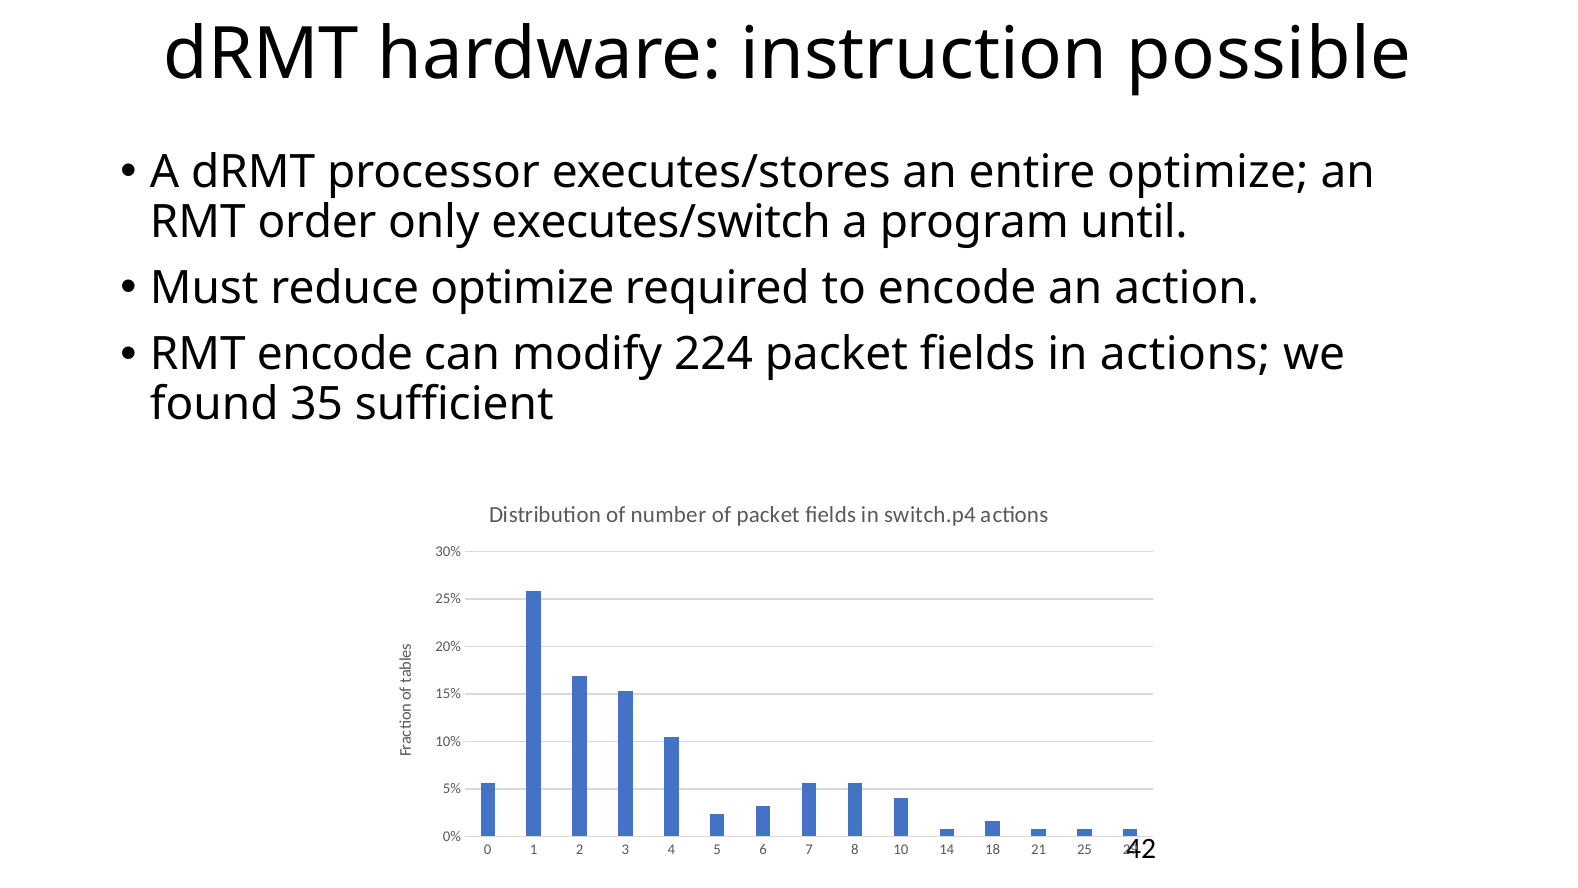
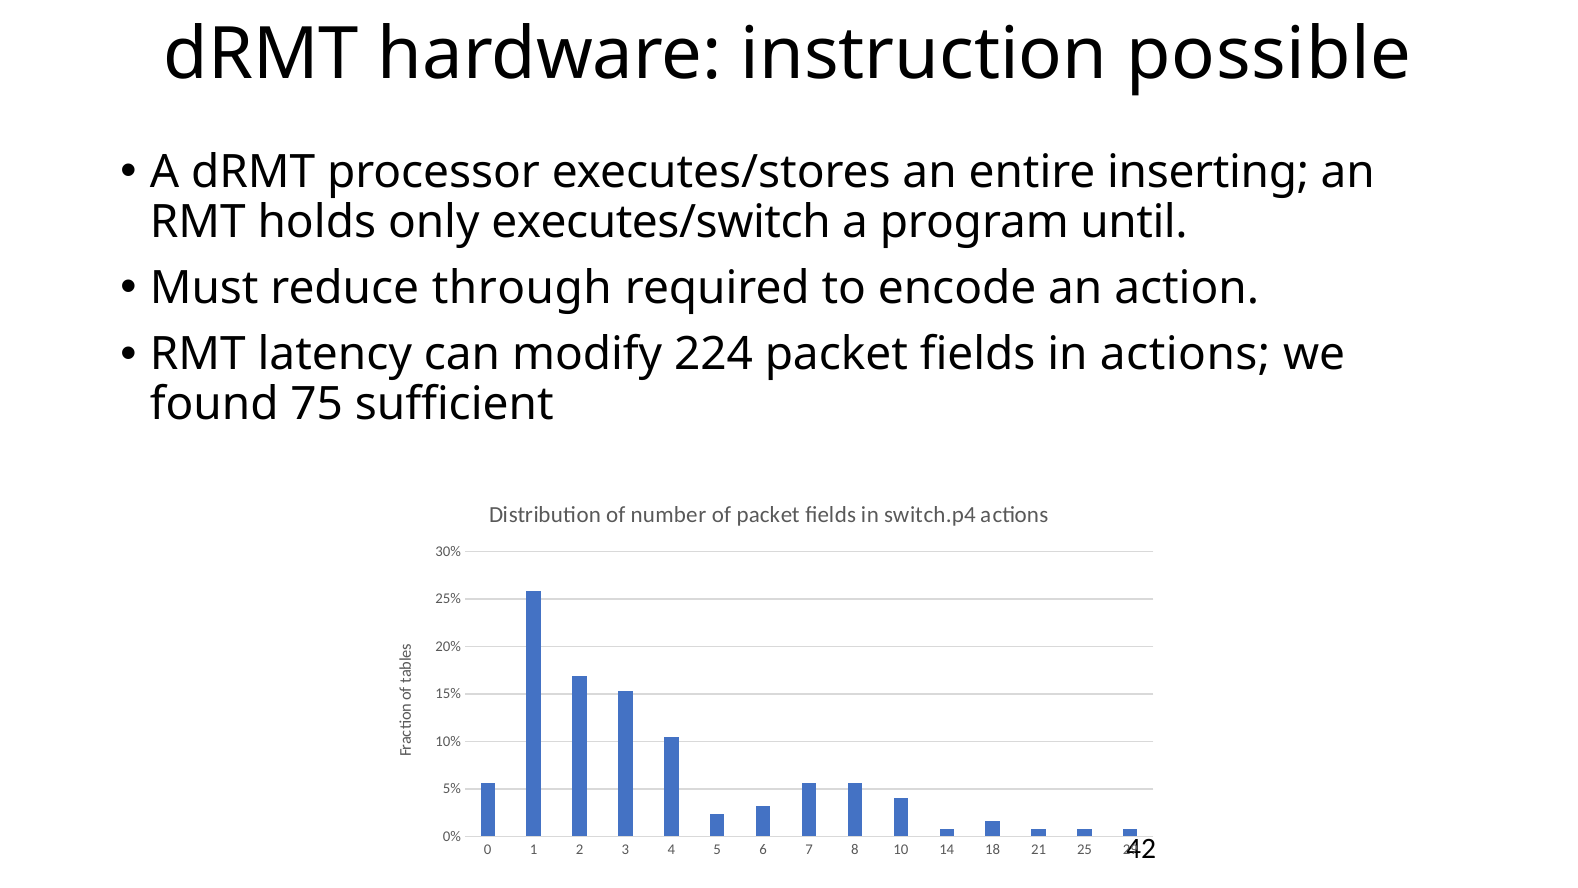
entire optimize: optimize -> inserting (1208, 173)
order: order -> holds (317, 222)
reduce optimize: optimize -> through (522, 288)
RMT encode: encode -> latency (335, 355)
35: 35 -> 75 (317, 404)
